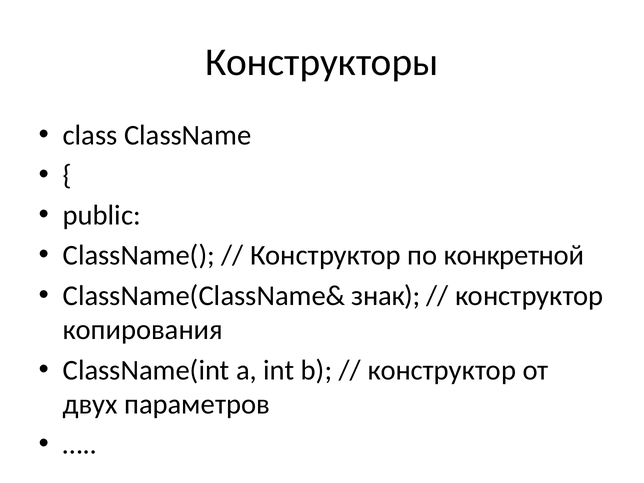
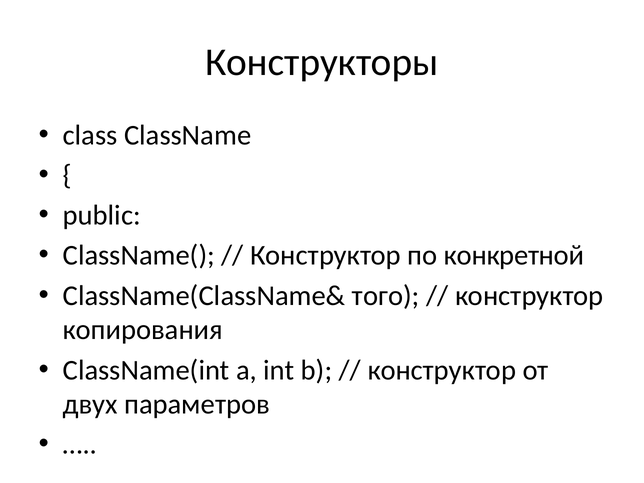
знак: знак -> того (386, 296)
